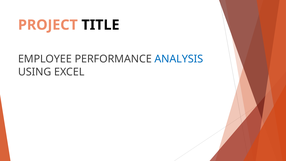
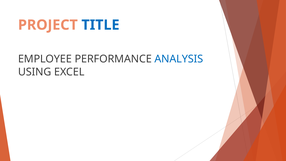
TITLE colour: black -> blue (100, 25)
